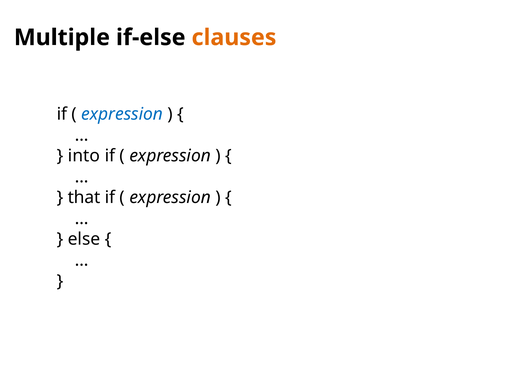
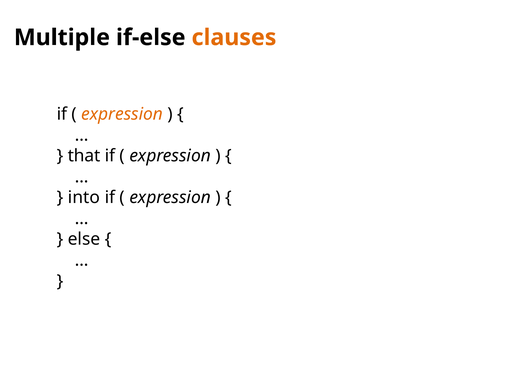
expression colour: blue -> orange (122, 114)
into: into -> that (84, 156)
that: that -> into (84, 197)
